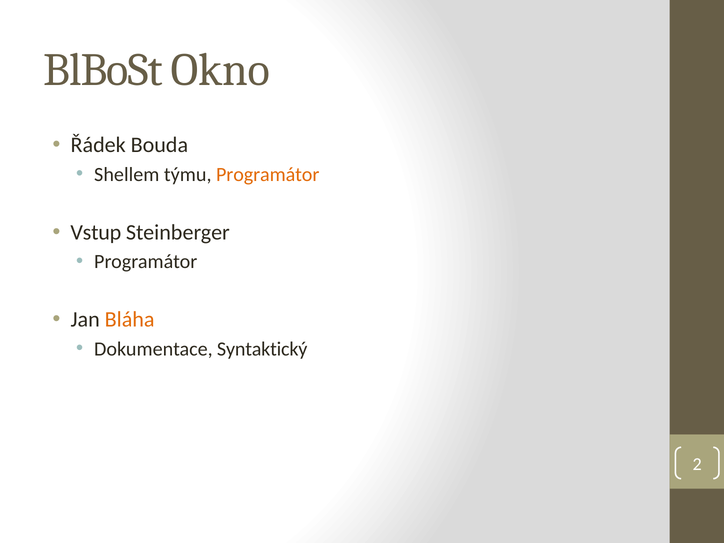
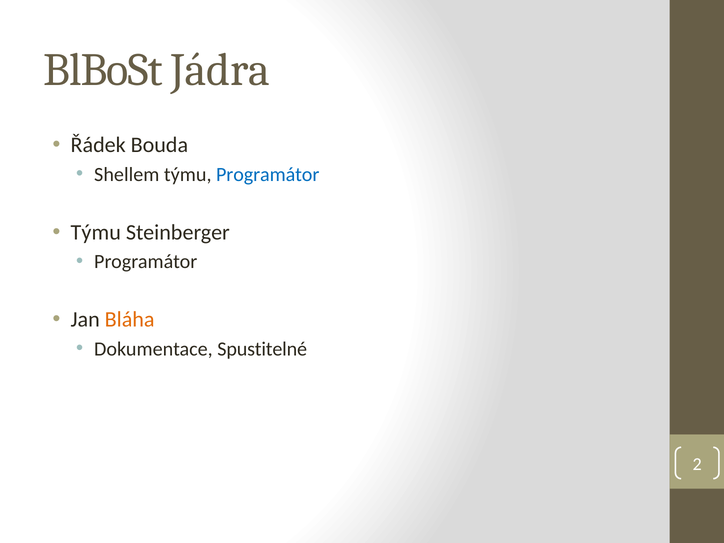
Okno: Okno -> Jádra (220, 70)
Programátor colour: orange -> blue (268, 174)
Vstup: Vstup -> Týmu (96, 232)
Syntaktický: Syntaktický -> Spustitelné (262, 349)
